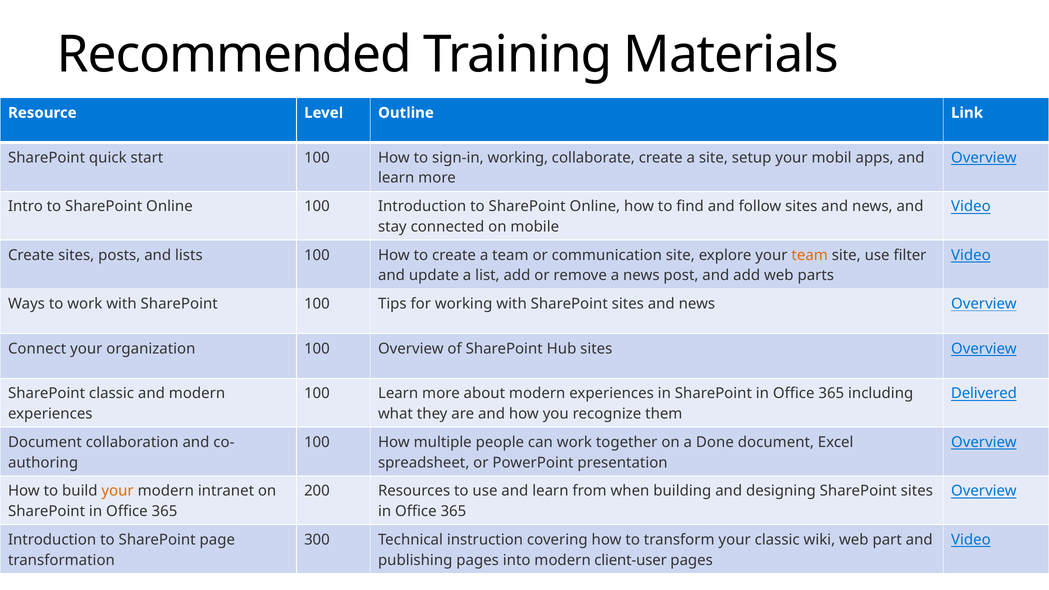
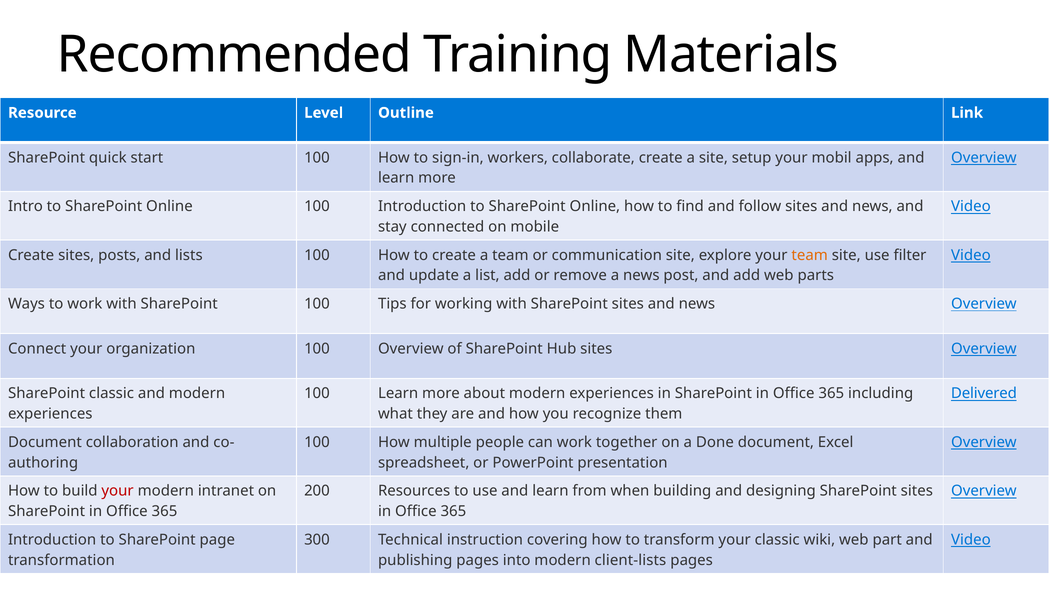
sign-in working: working -> workers (518, 158)
your colour: orange -> red (118, 491)
client-user: client-user -> client-lists (630, 560)
